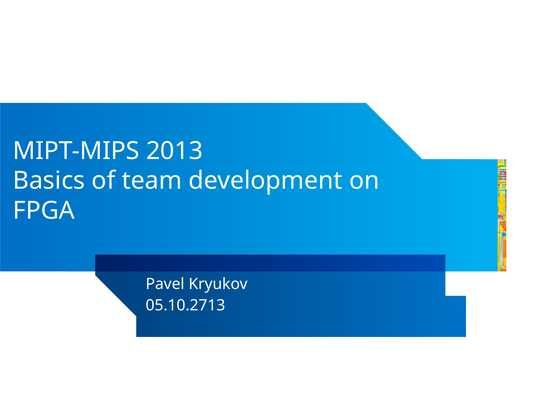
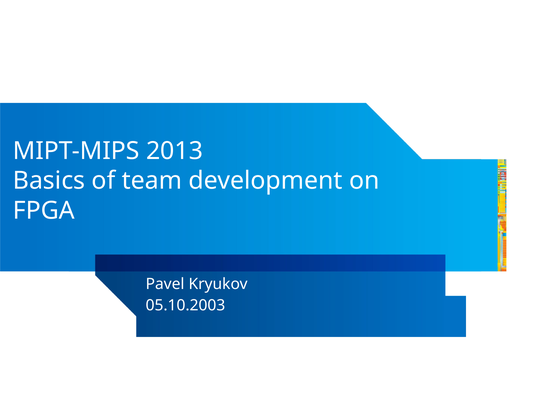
05.10.2713: 05.10.2713 -> 05.10.2003 (185, 305)
